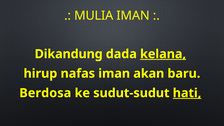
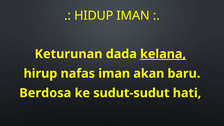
MULIA: MULIA -> HIDUP (94, 16)
Dikandung: Dikandung -> Keturunan (69, 54)
hati underline: present -> none (187, 93)
